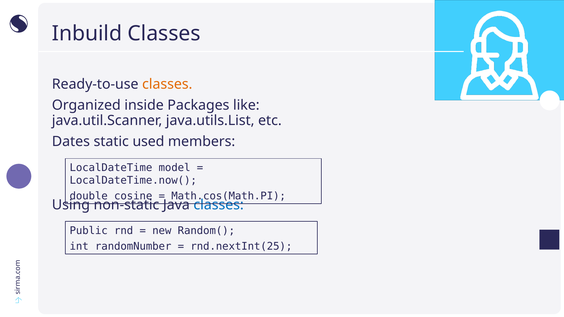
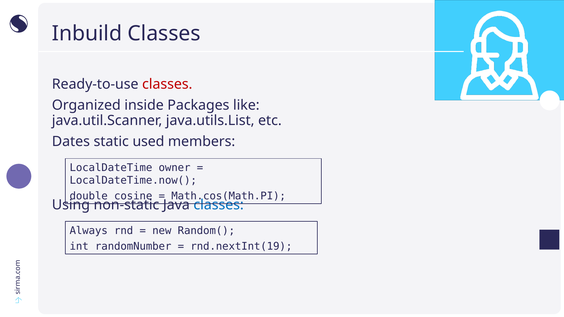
classes colour: orange -> red (167, 84)
model: model -> owner (175, 168)
Public: Public -> Always (89, 231)
rnd.nextInt(25: rnd.nextInt(25 -> rnd.nextInt(19 (241, 246)
